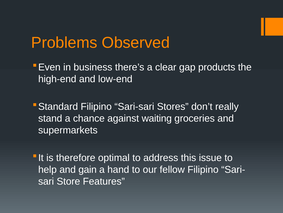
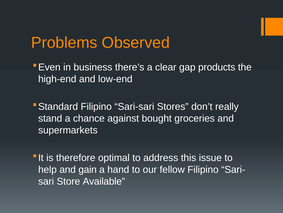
waiting: waiting -> bought (157, 118)
Features: Features -> Available (104, 181)
